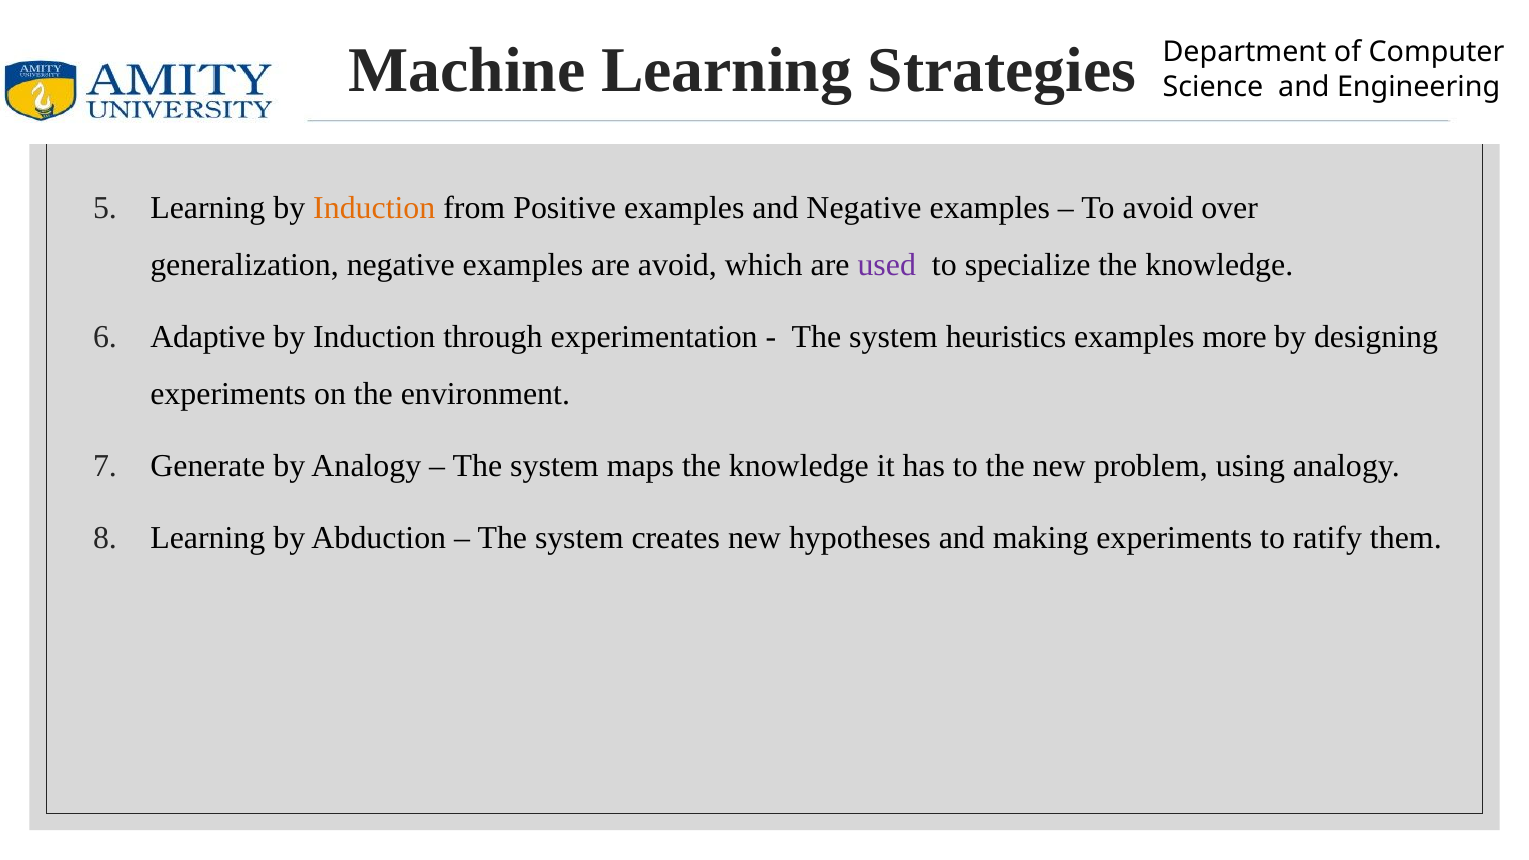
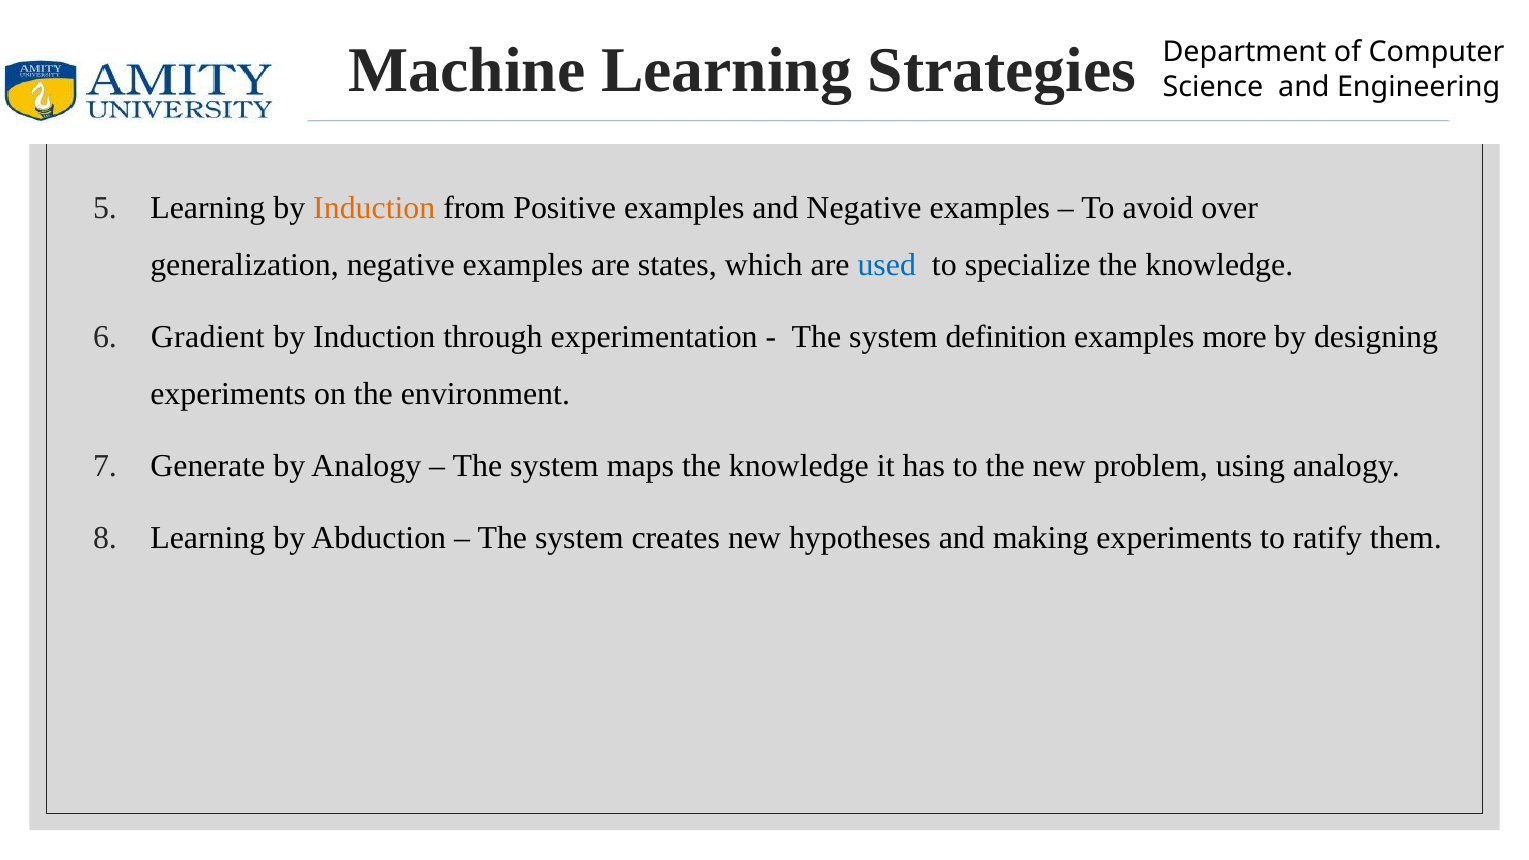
are avoid: avoid -> states (677, 265)
used colour: purple -> blue (887, 265)
Adaptive: Adaptive -> Gradient (208, 337)
heuristics: heuristics -> definition (1006, 337)
